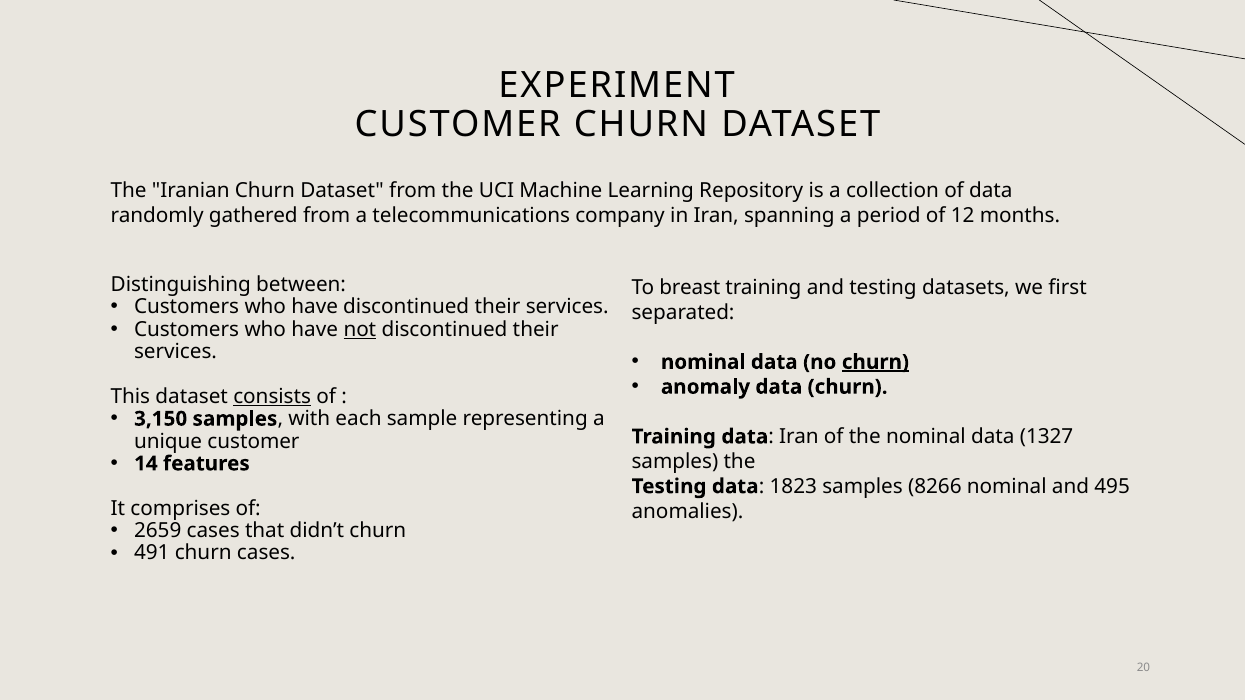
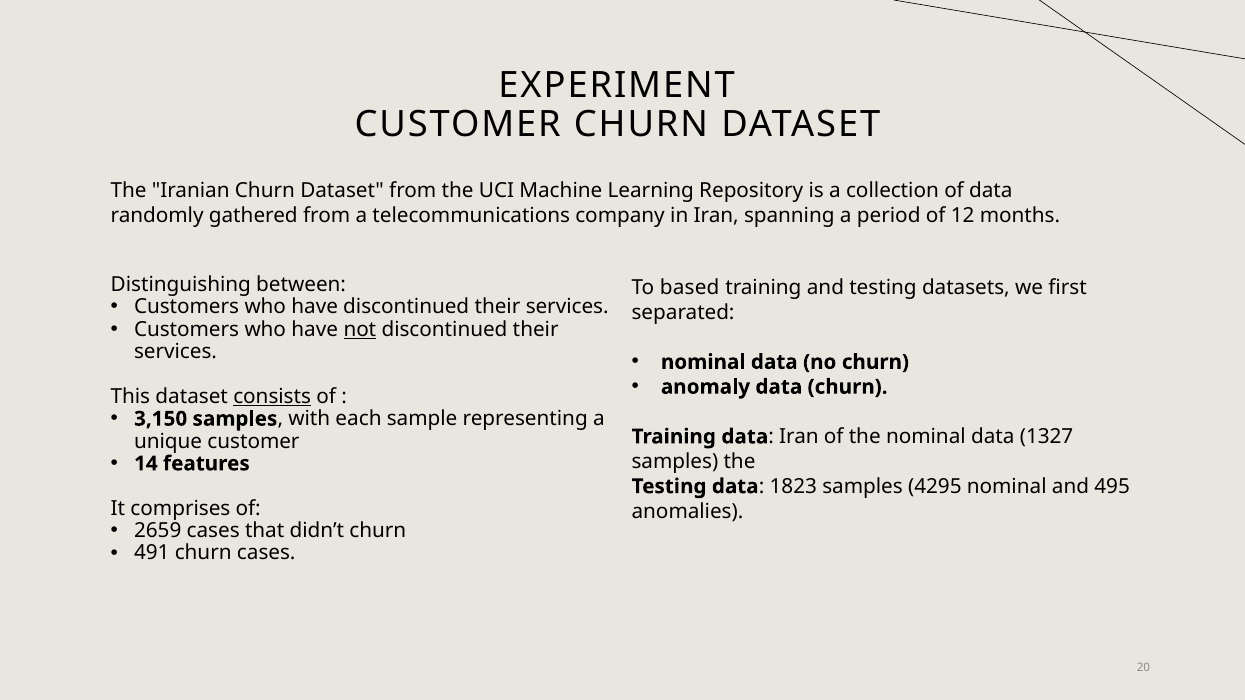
breast: breast -> based (690, 288)
churn underline: present -> none (875, 362)
8266: 8266 -> 4295 (935, 487)
